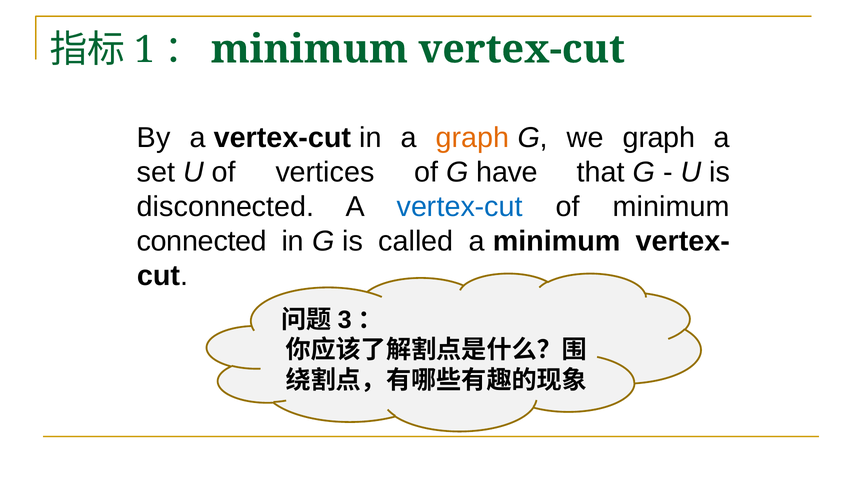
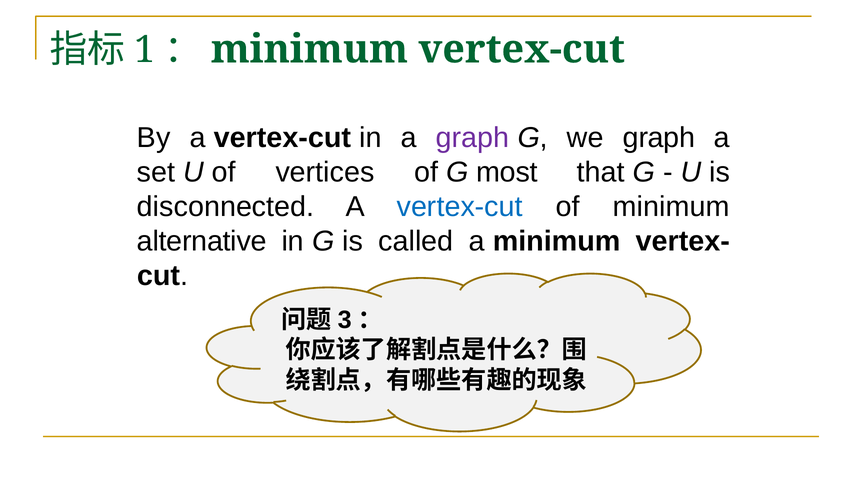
graph colour: orange -> purple (473, 138)
have: have -> most (507, 172)
connected: connected -> alternative (202, 241)
